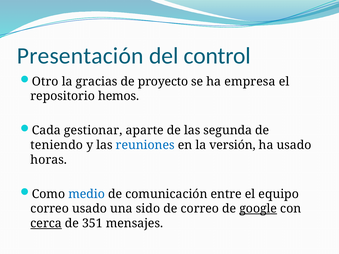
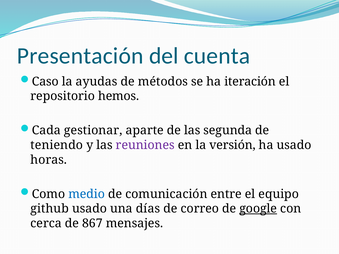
control: control -> cuenta (217, 56)
Otro: Otro -> Caso (45, 82)
gracias: gracias -> ayudas (97, 82)
proyecto: proyecto -> métodos (163, 82)
empresa: empresa -> iteración (250, 82)
reuniones colour: blue -> purple (145, 145)
correo: correo -> github (50, 209)
sido: sido -> días (148, 209)
cerca underline: present -> none (46, 224)
351: 351 -> 867 (92, 224)
